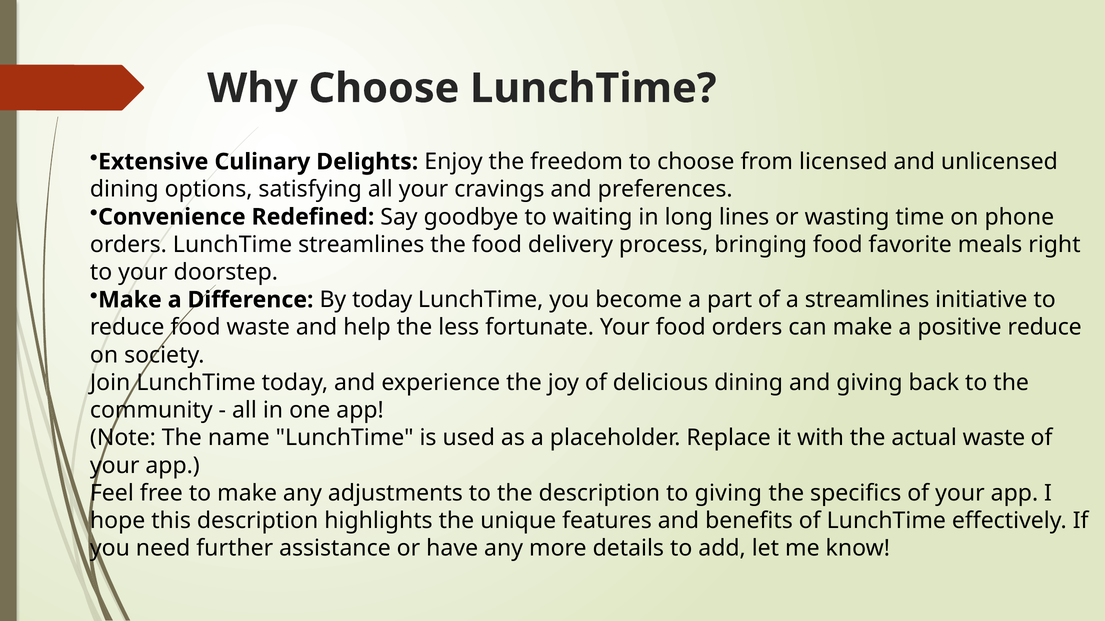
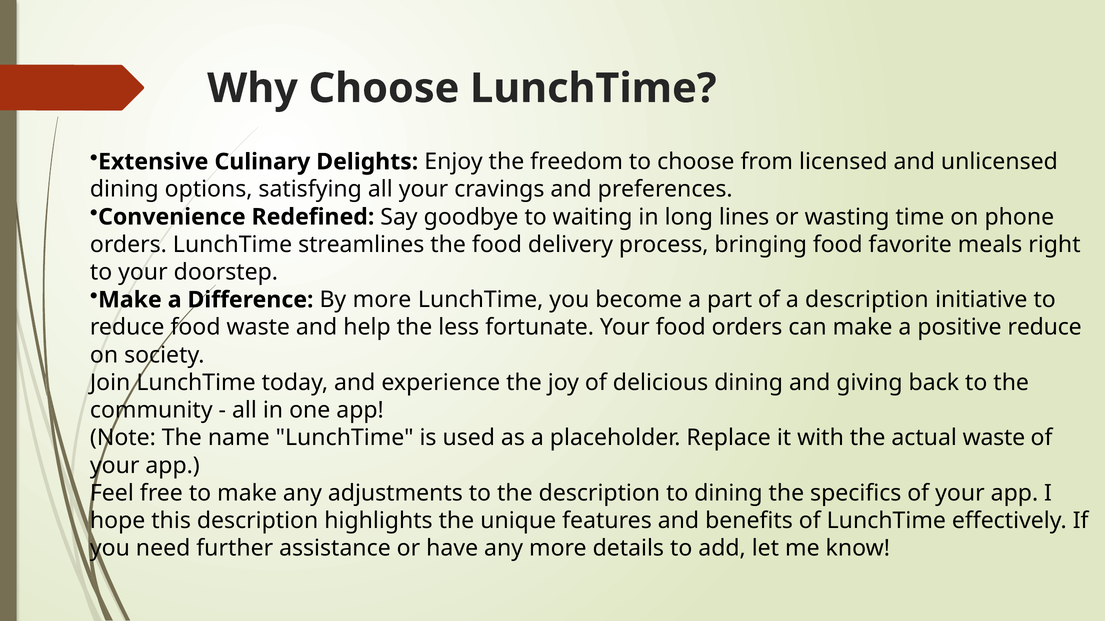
By today: today -> more (382, 300)
a streamlines: streamlines -> description (867, 300)
to giving: giving -> dining (728, 493)
